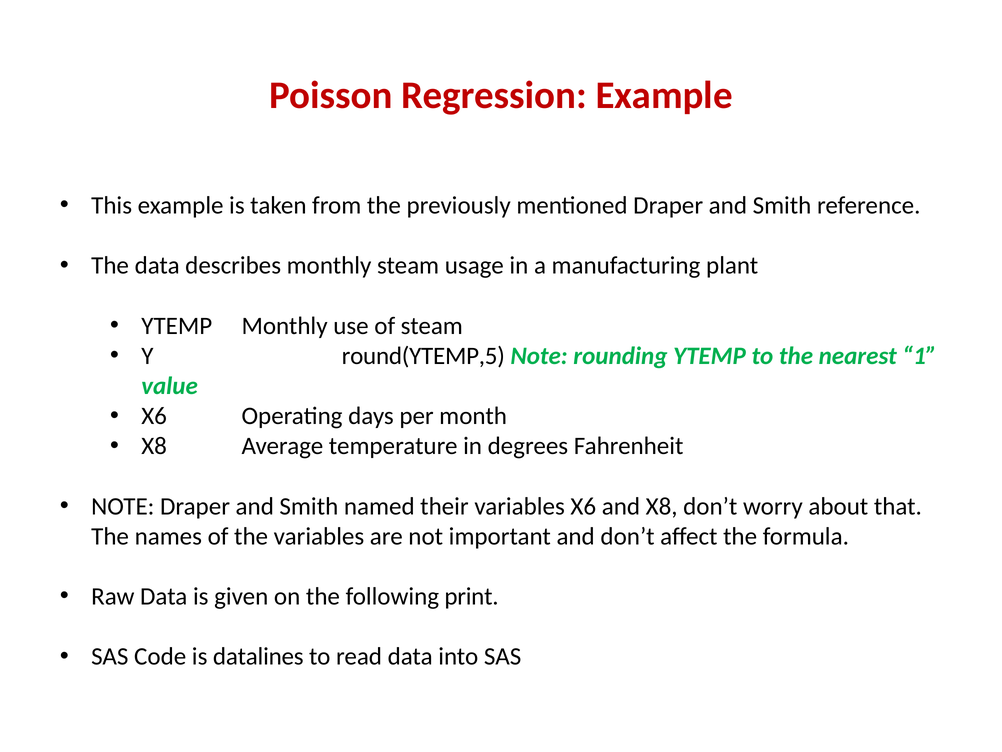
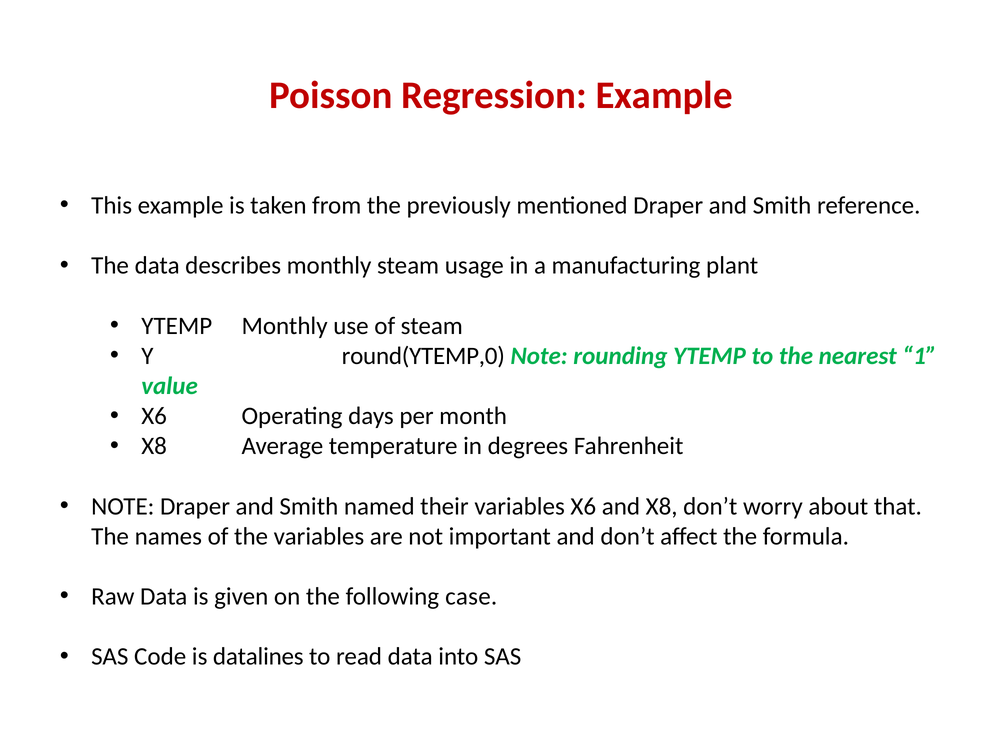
round(YTEMP,5: round(YTEMP,5 -> round(YTEMP,0 (423, 356)
print: print -> case (471, 596)
